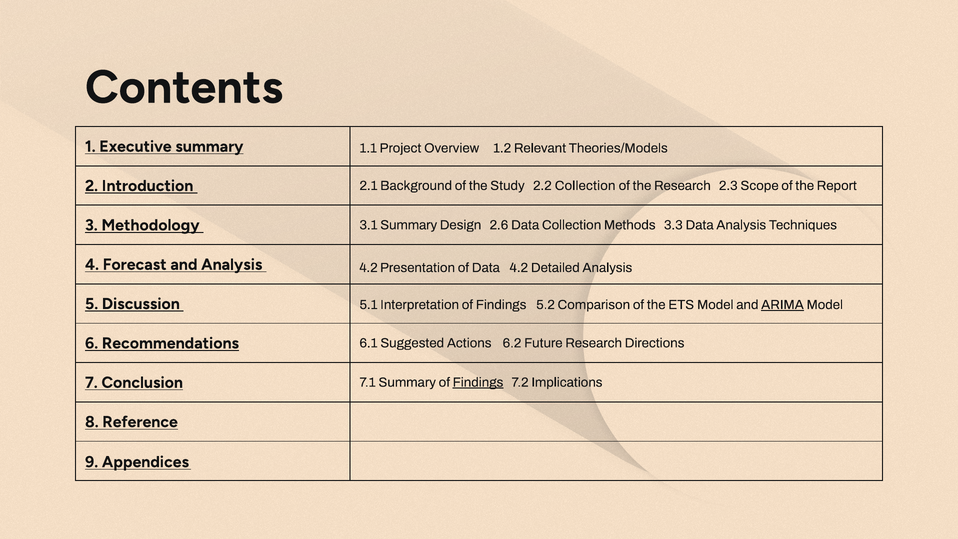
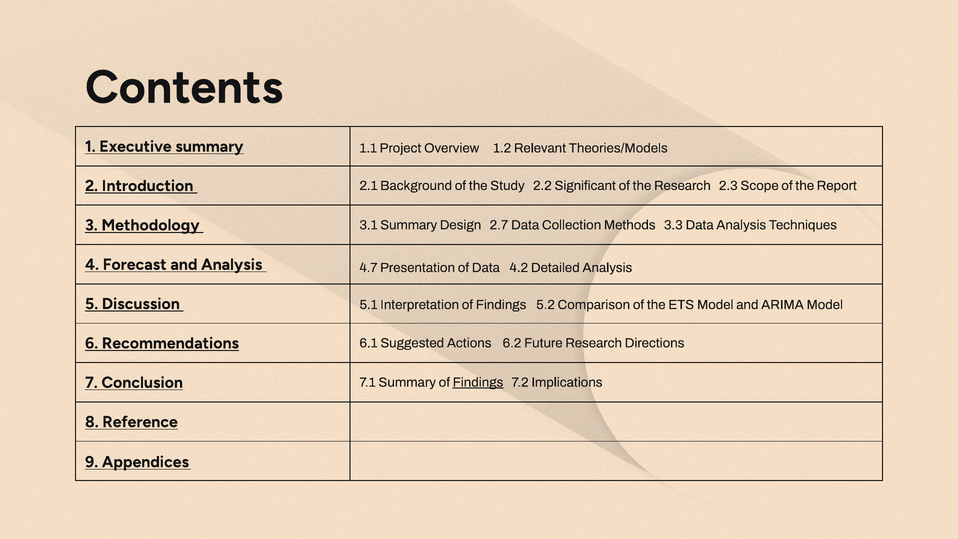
2.2 Collection: Collection -> Significant (585, 186)
2.6: 2.6 -> 2.7 (499, 225)
Analysis 4.2: 4.2 -> 4.7 (368, 268)
ARIMA underline: present -> none (782, 305)
